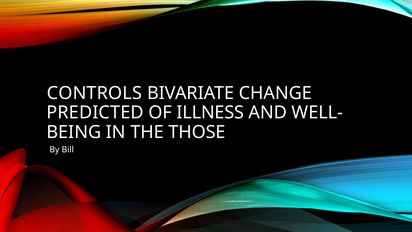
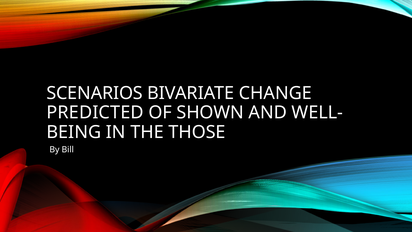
CONTROLS: CONTROLS -> SCENARIOS (95, 93)
ILLNESS: ILLNESS -> SHOWN (210, 112)
